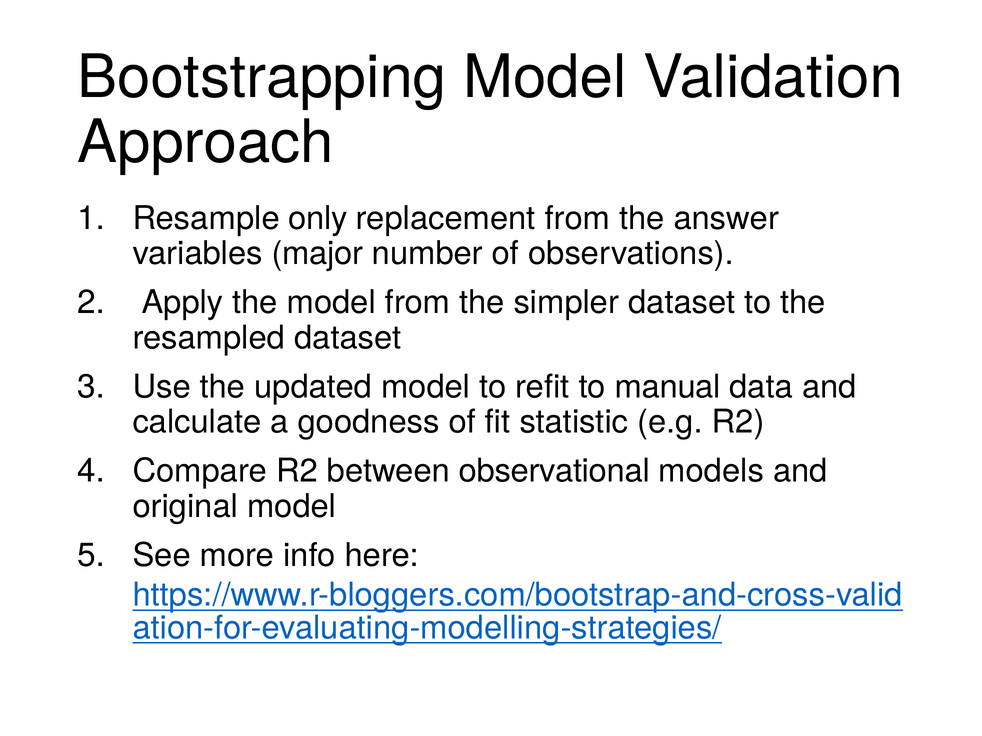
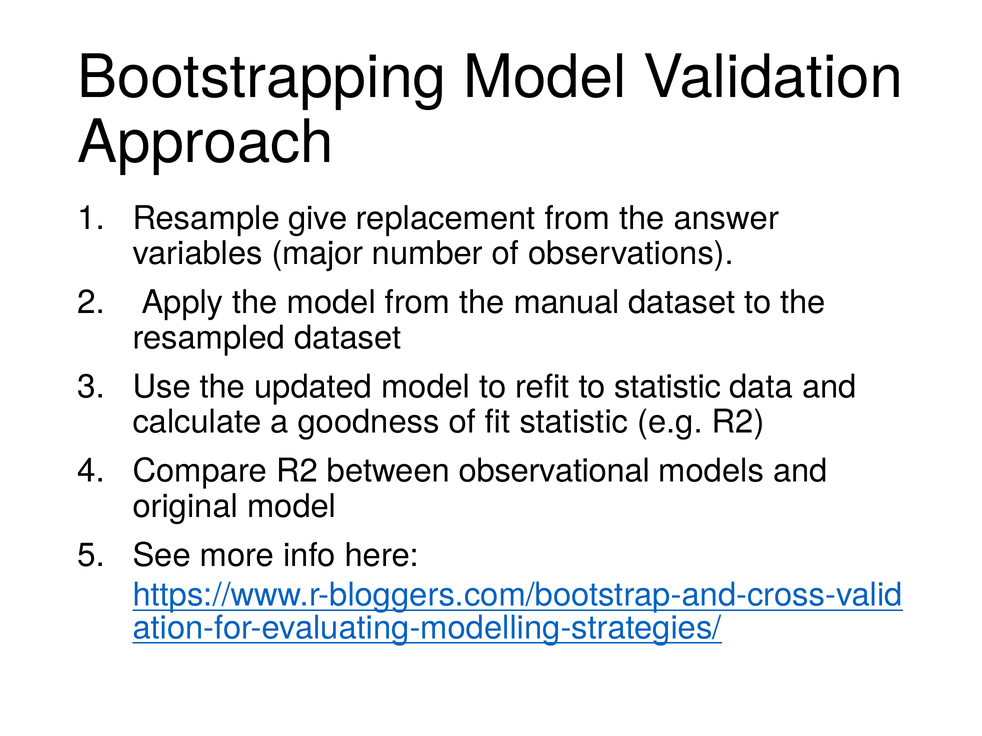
only: only -> give (318, 218)
simpler: simpler -> manual (567, 303)
to manual: manual -> statistic (668, 387)
